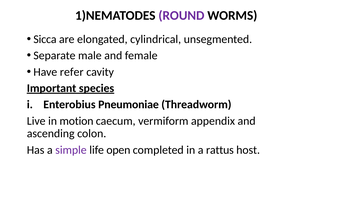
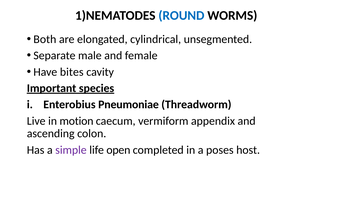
ROUND colour: purple -> blue (181, 16)
Sicca: Sicca -> Both (45, 39)
refer: refer -> bites (72, 72)
rattus: rattus -> poses (220, 150)
